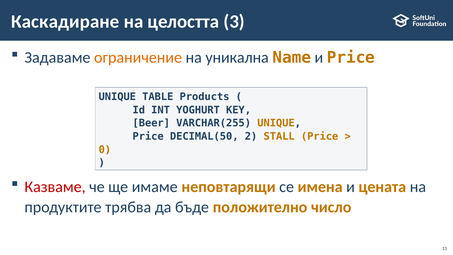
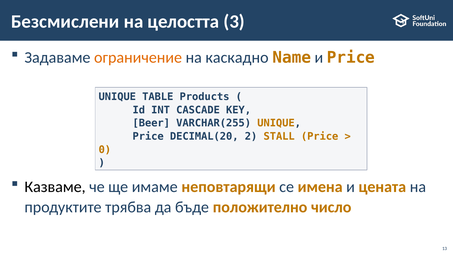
Каскадиране: Каскадиране -> Безсмислени (65, 21)
уникална: уникална -> каскадно (237, 57)
YOGHURT: YOGHURT -> CASCADE (198, 110)
DECIMAL(50: DECIMAL(50 -> DECIMAL(20 (204, 136)
Казваме colour: red -> black (55, 187)
